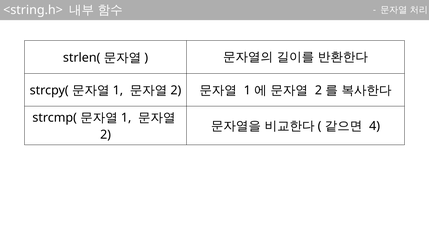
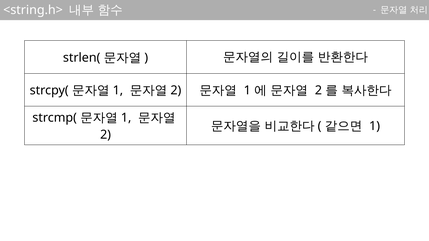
4: 4 -> 1 (375, 126)
